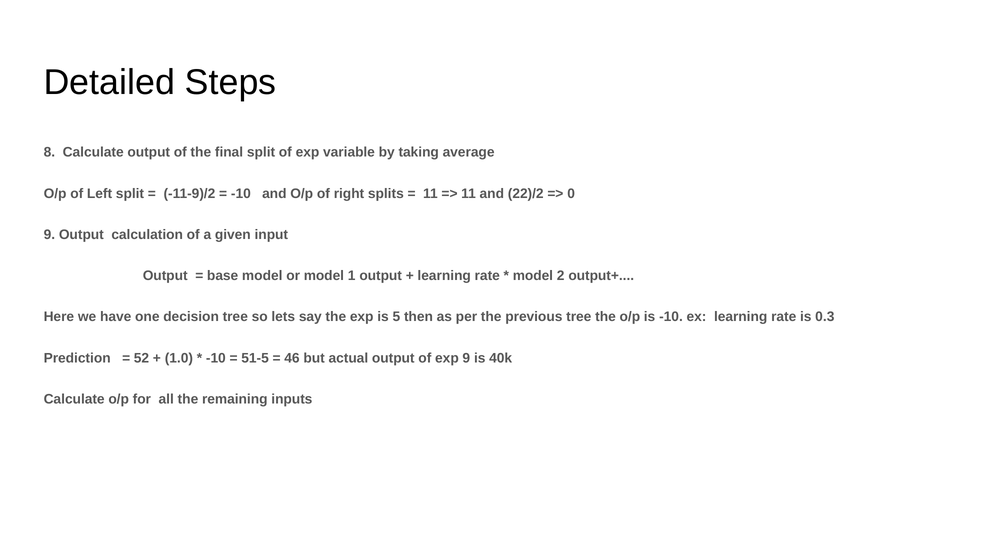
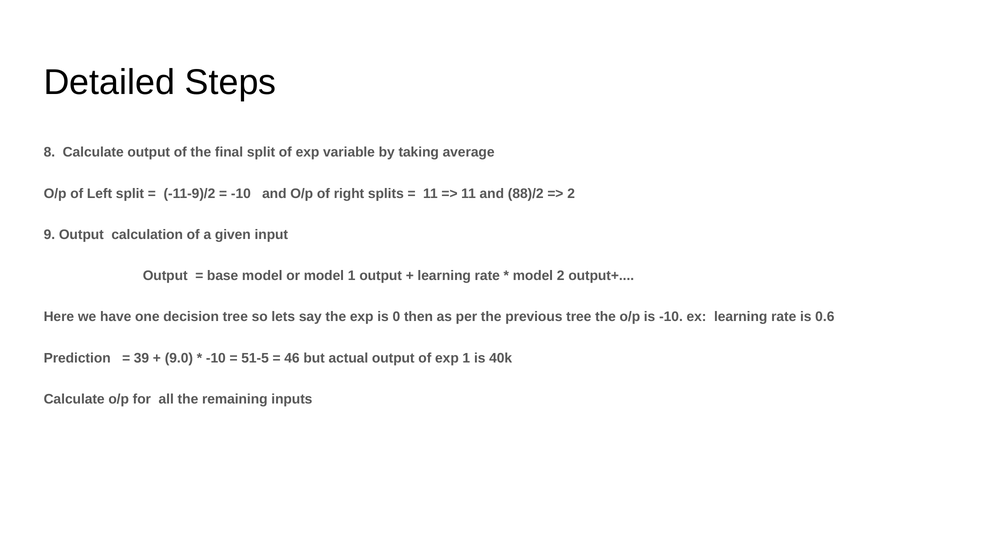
22)/2: 22)/2 -> 88)/2 (526, 193)
0: 0 -> 2 (571, 193)
5: 5 -> 0 (396, 317)
0.3: 0.3 -> 0.6 (825, 317)
52: 52 -> 39 (141, 358)
1.0: 1.0 -> 9.0 (179, 358)
exp 9: 9 -> 1 (466, 358)
